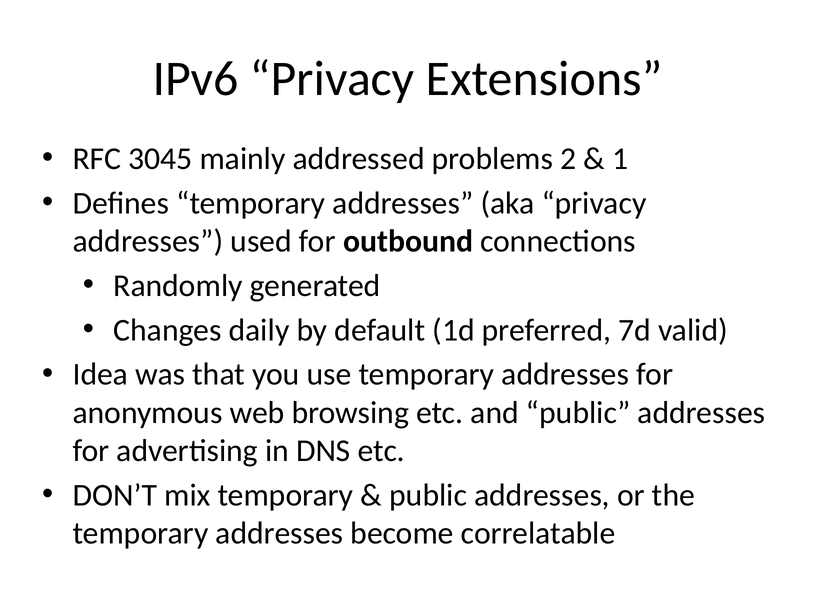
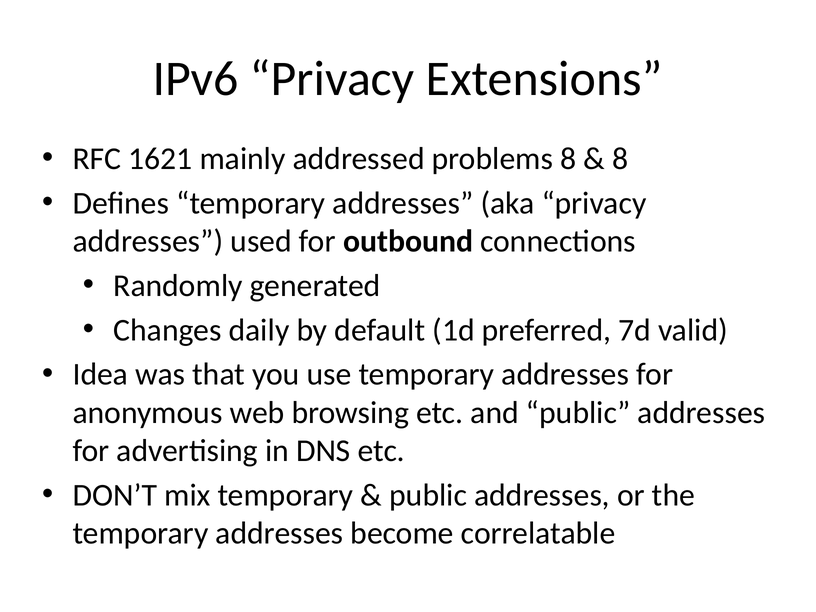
3045: 3045 -> 1621 (160, 159)
problems 2: 2 -> 8 (568, 159)
1: 1 -> 8 (620, 159)
